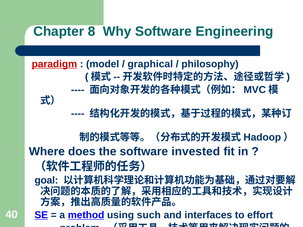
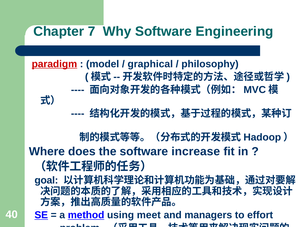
8: 8 -> 7 (92, 32)
invested: invested -> increase (196, 152)
such: such -> meet (149, 215)
interfaces: interfaces -> managers (208, 215)
